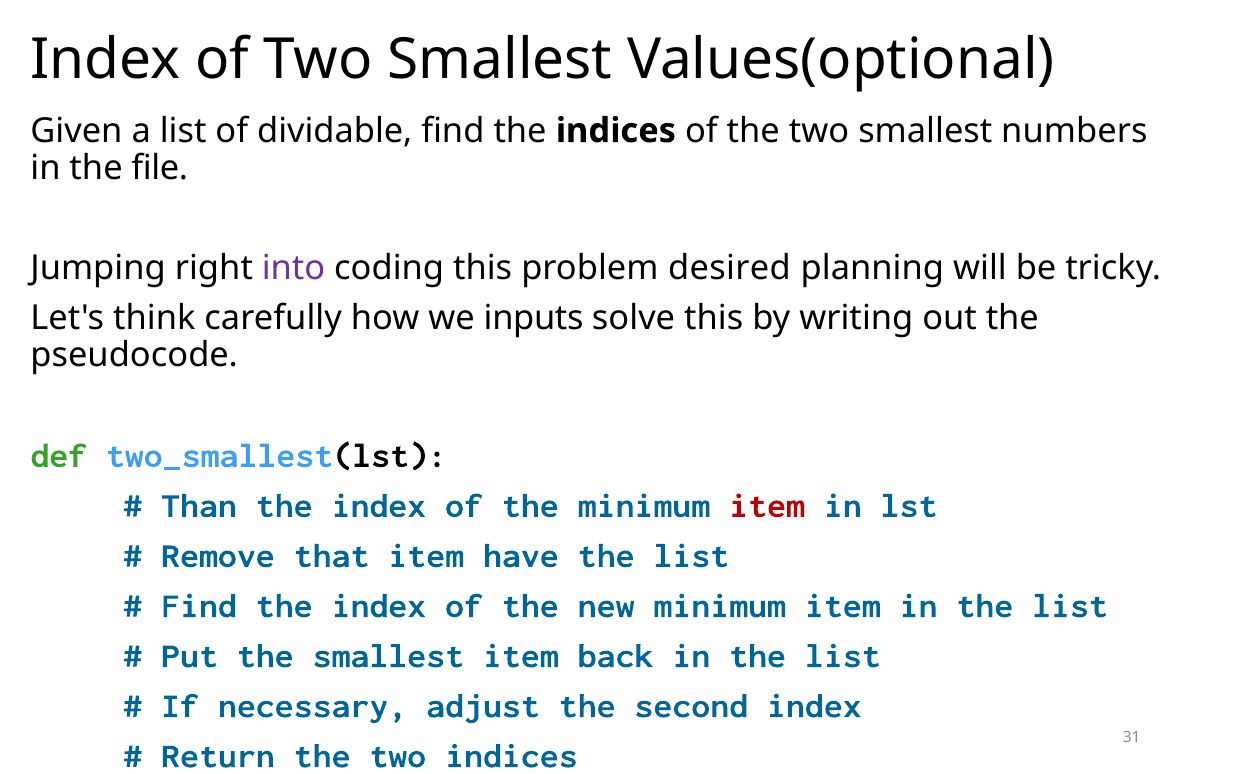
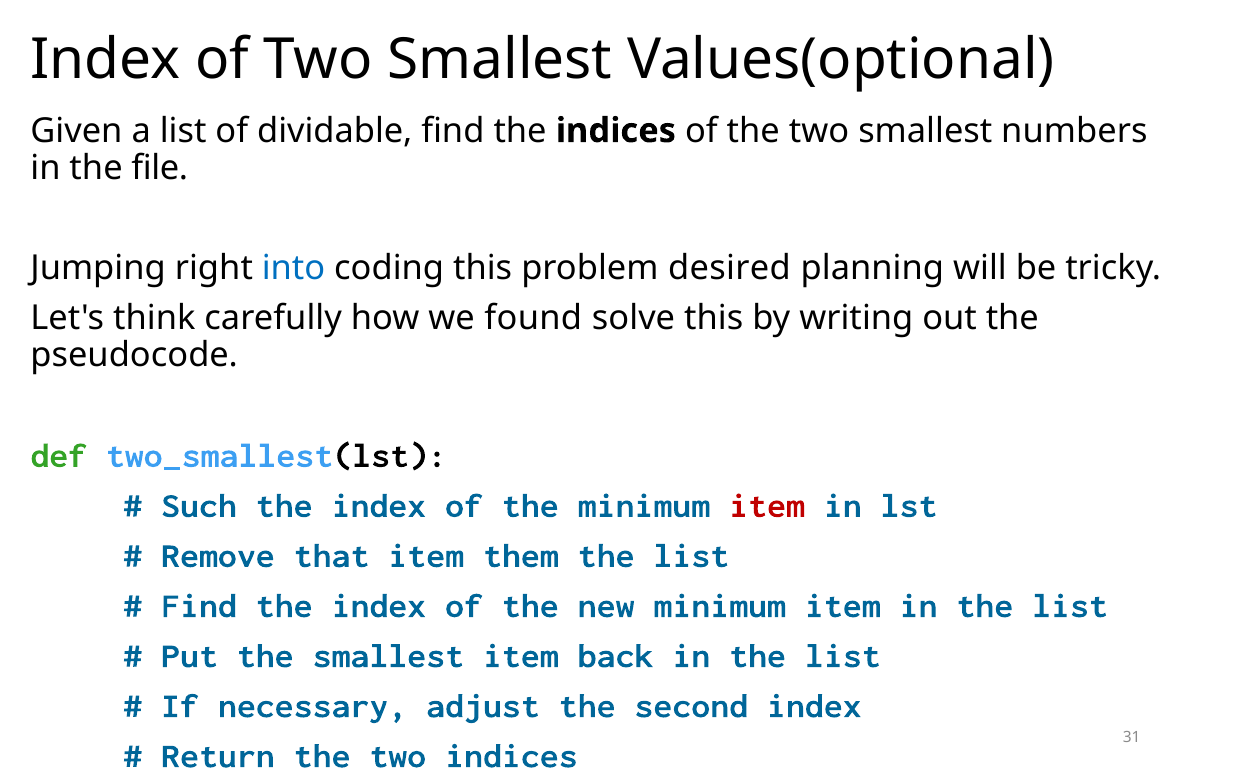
into colour: purple -> blue (294, 268)
inputs: inputs -> found (533, 318)
Than: Than -> Such (199, 505)
have: have -> them (521, 555)
